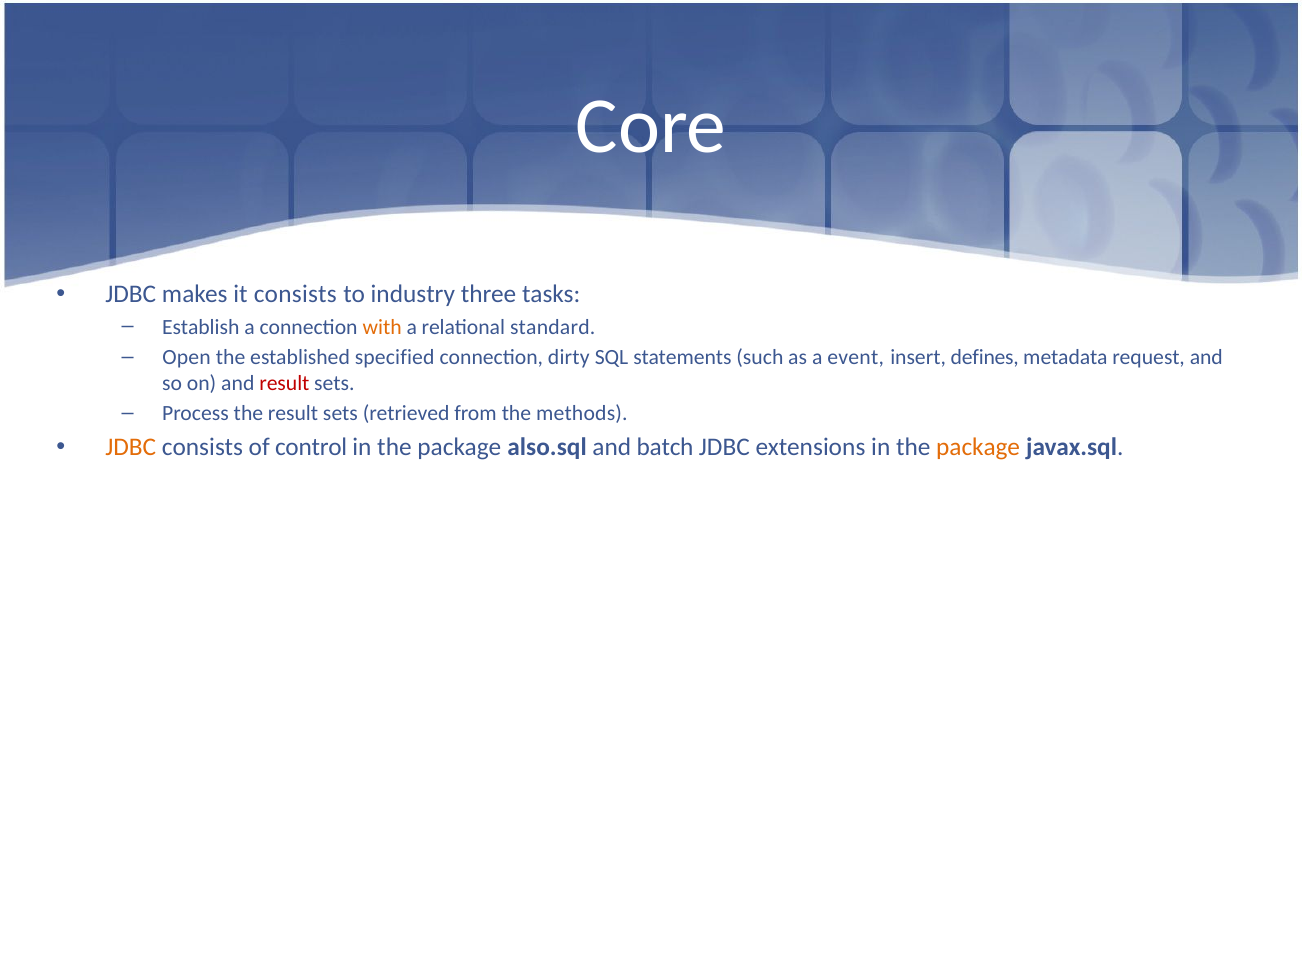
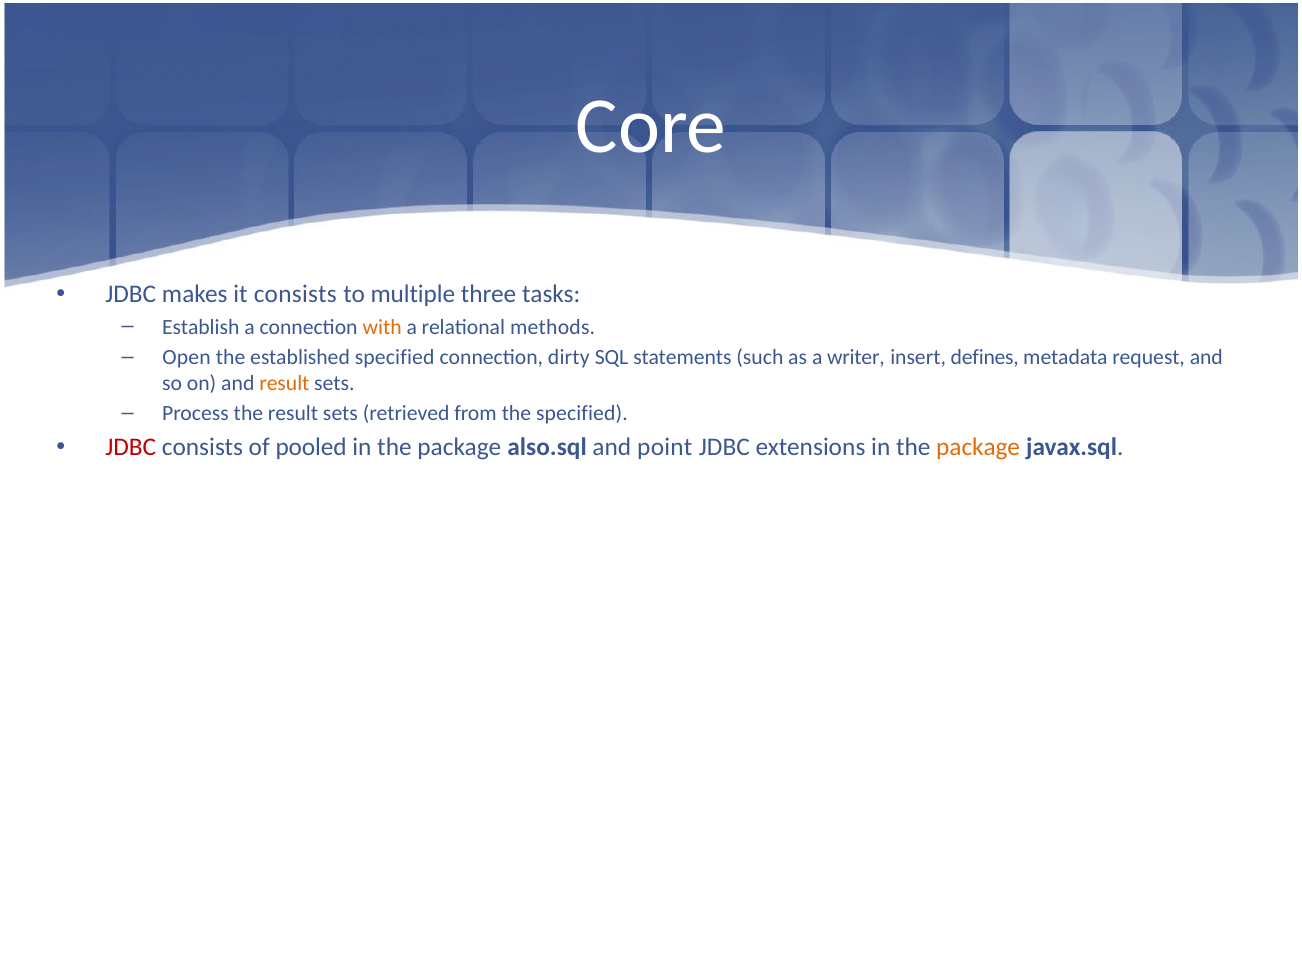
industry: industry -> multiple (413, 295)
standard: standard -> methods (553, 327)
event: event -> writer (856, 357)
result colour: red -> orange (284, 383)
the methods: methods -> specified (582, 414)
JDBC colour: orange -> red (131, 447)
control: control -> pooled (311, 447)
batch: batch -> point (665, 447)
